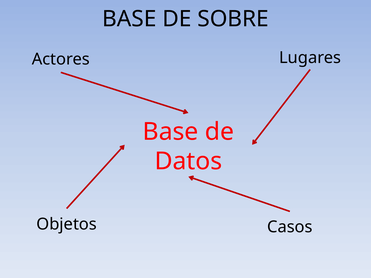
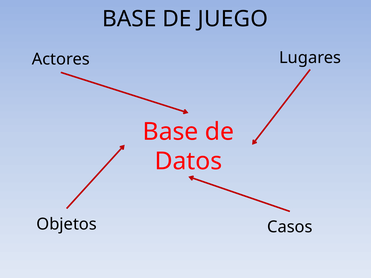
SOBRE: SOBRE -> JUEGO (233, 19)
